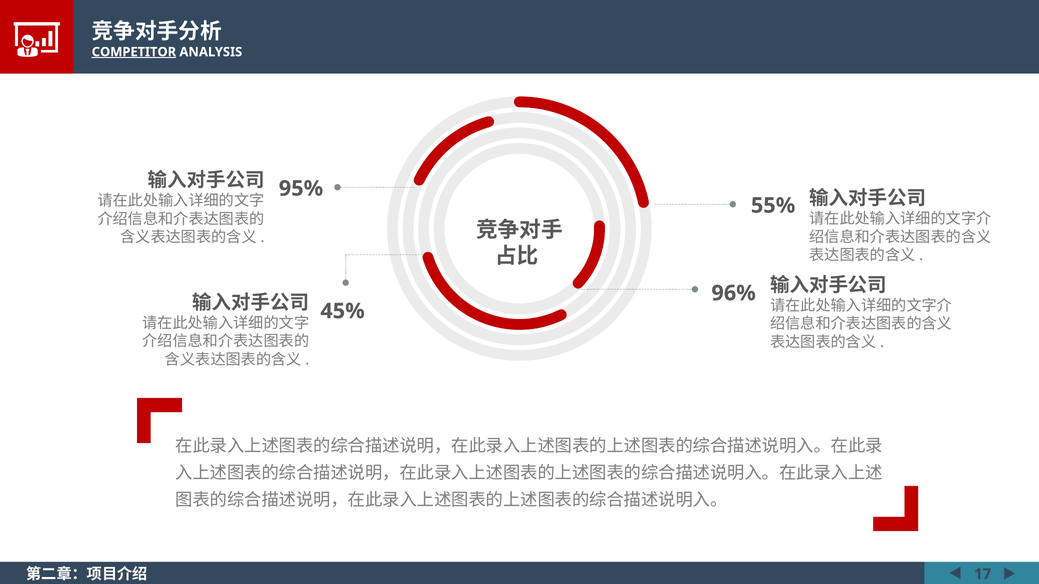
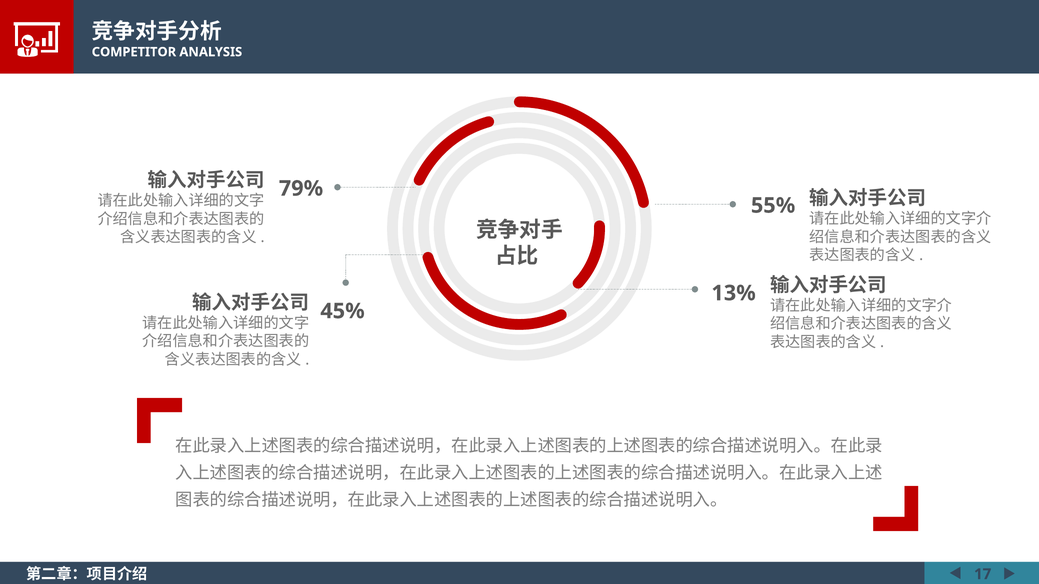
COMPETITOR underline: present -> none (134, 52)
95%: 95% -> 79% (301, 189)
96%: 96% -> 13% (734, 293)
